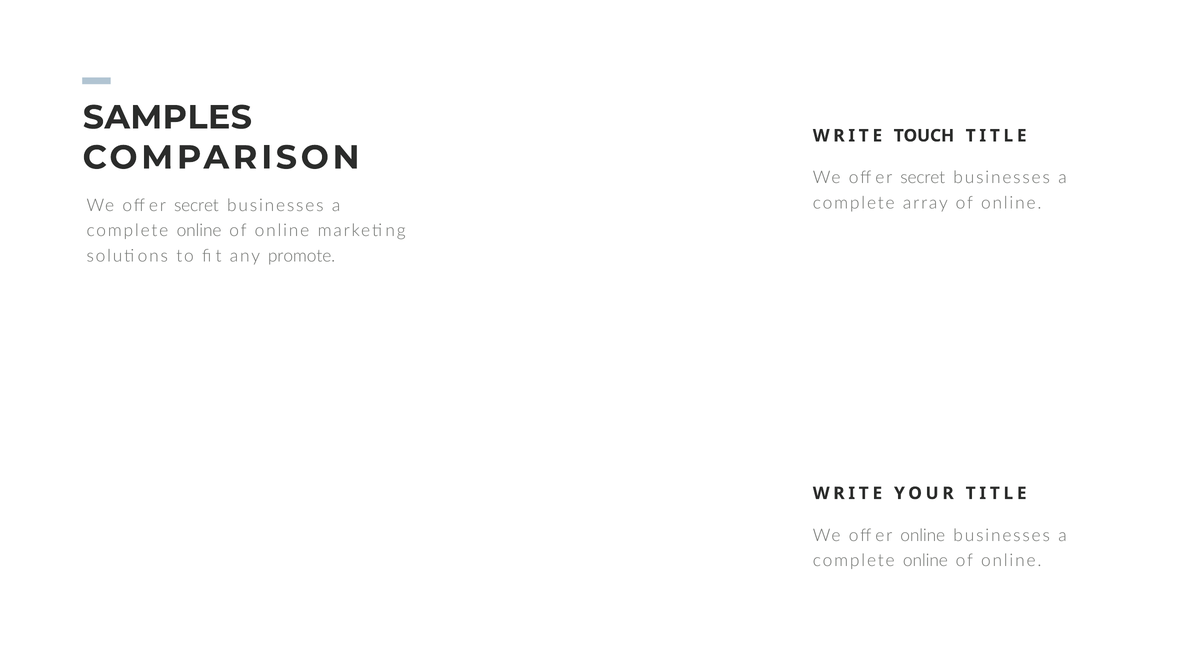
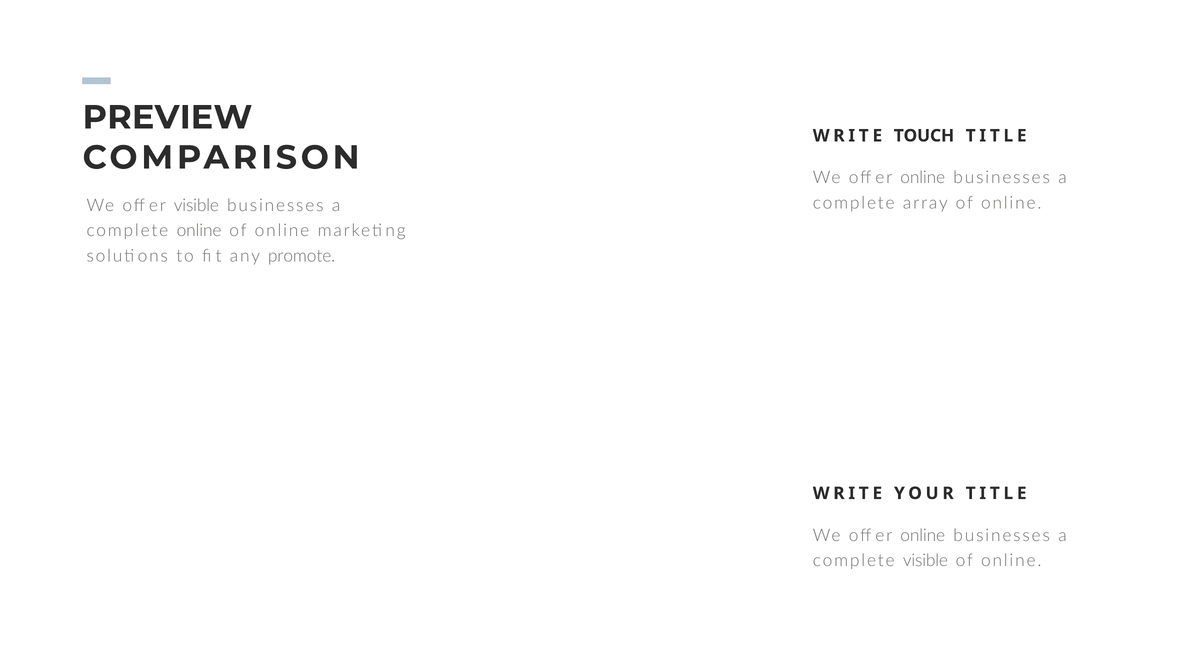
SAMPLES: SAMPLES -> PREVIEW (167, 117)
COMPARISON We offer secret: secret -> online (923, 178)
secret: secret -> visible (196, 205)
online: online -> visible (925, 560)
